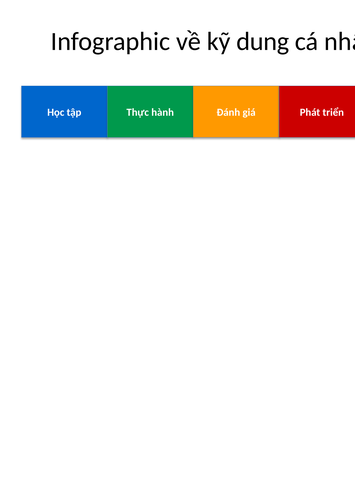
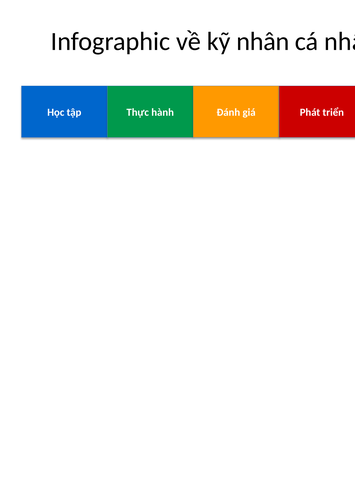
kỹ dung: dung -> nhân (263, 42)
